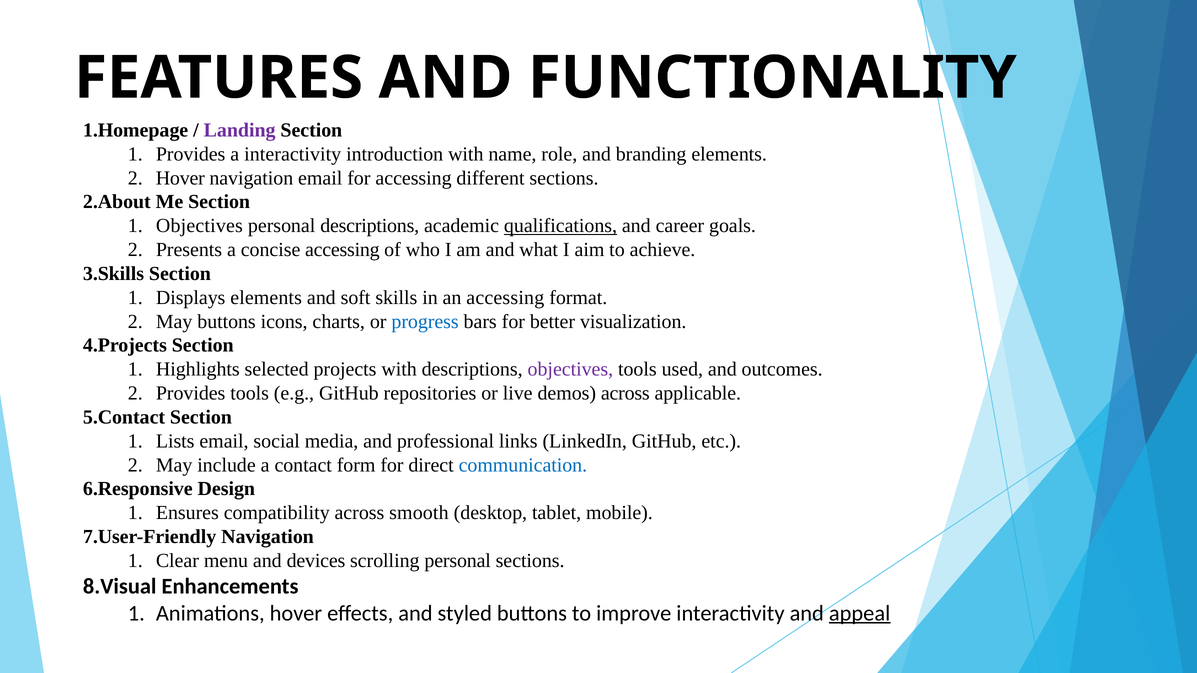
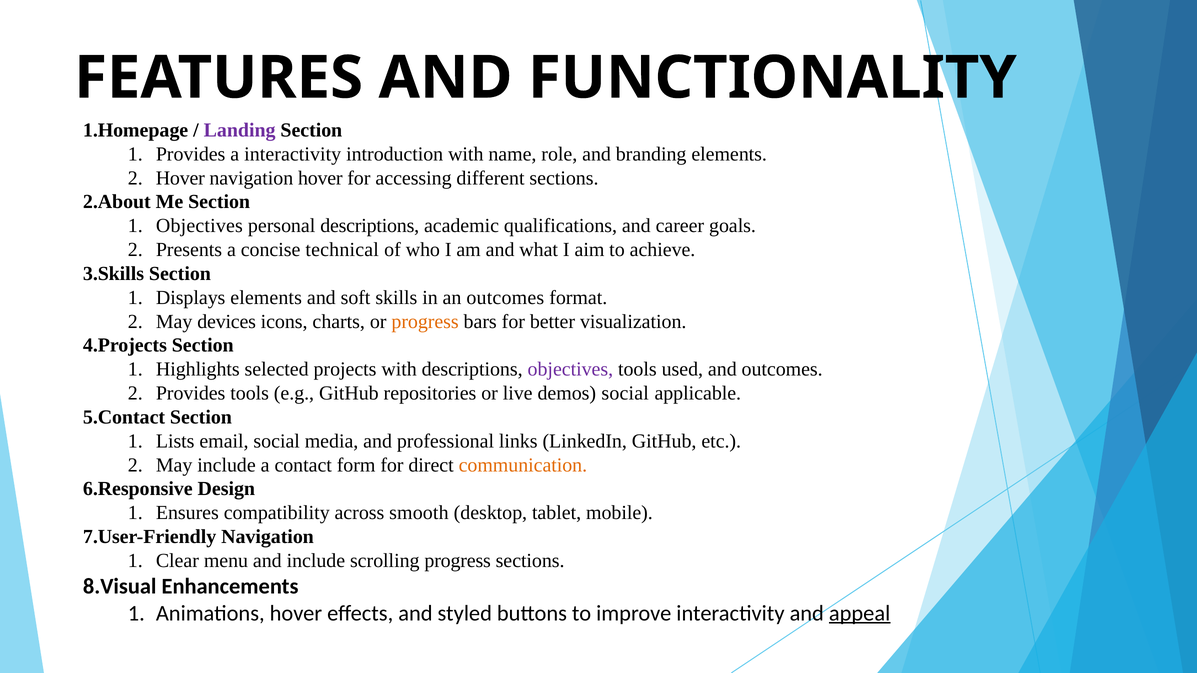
navigation email: email -> hover (320, 178)
qualifications underline: present -> none (561, 226)
concise accessing: accessing -> technical (342, 250)
an accessing: accessing -> outcomes (505, 298)
May buttons: buttons -> devices (227, 322)
progress colour: blue -> orange (425, 322)
demos across: across -> social (625, 393)
communication colour: blue -> orange (523, 465)
and devices: devices -> include (316, 561)
scrolling personal: personal -> progress (458, 561)
